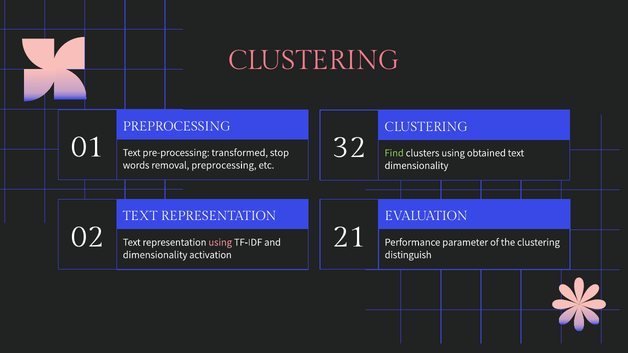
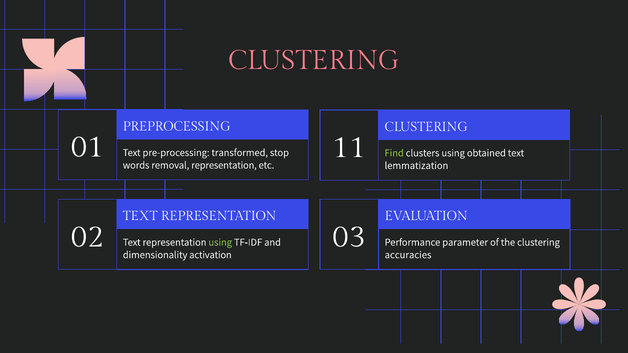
32: 32 -> 11 (349, 147)
removal preprocessing: preprocessing -> representation (224, 165)
dimensionality: dimensionality -> lemmatization (416, 166)
21: 21 -> 03 (349, 237)
using colour: pink -> light green (220, 242)
distinguish: distinguish -> accuracies (408, 255)
